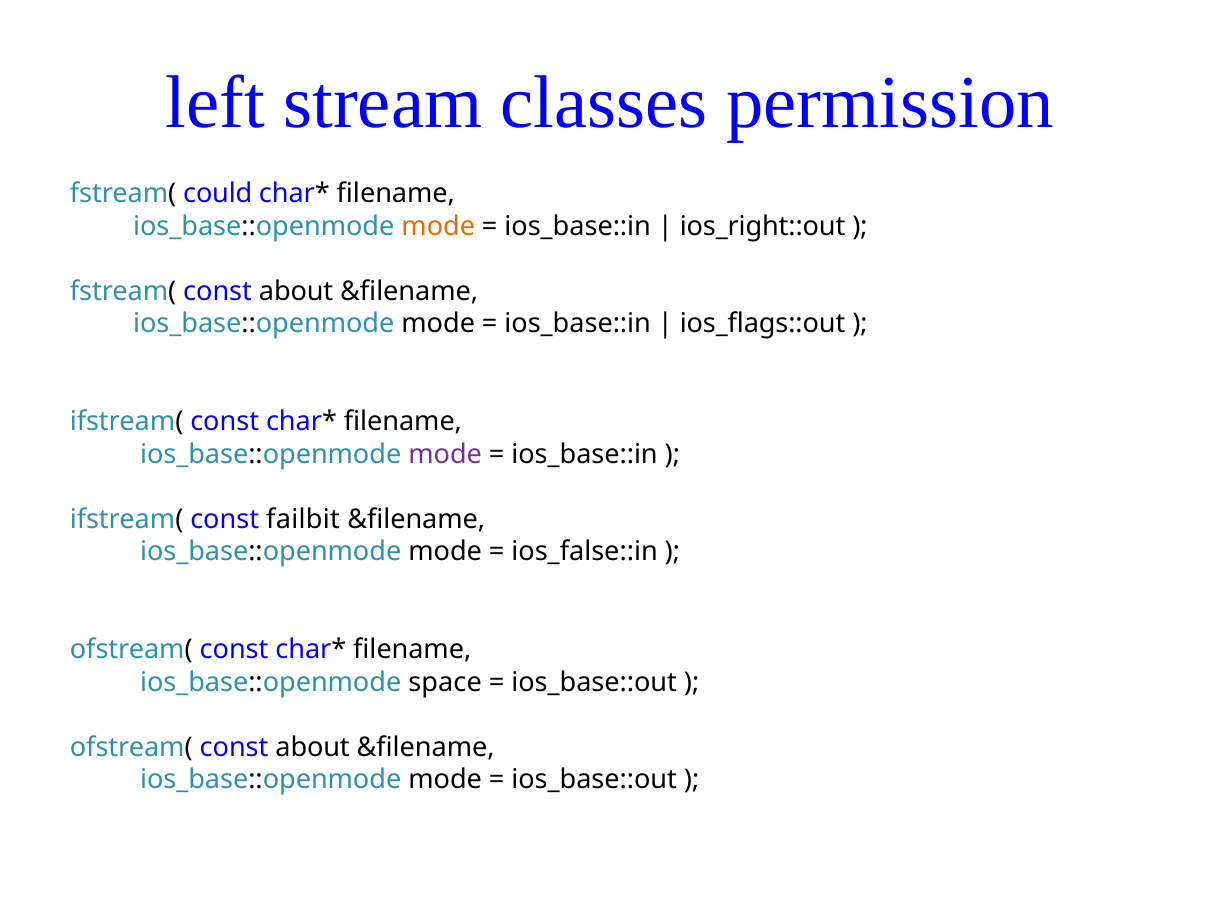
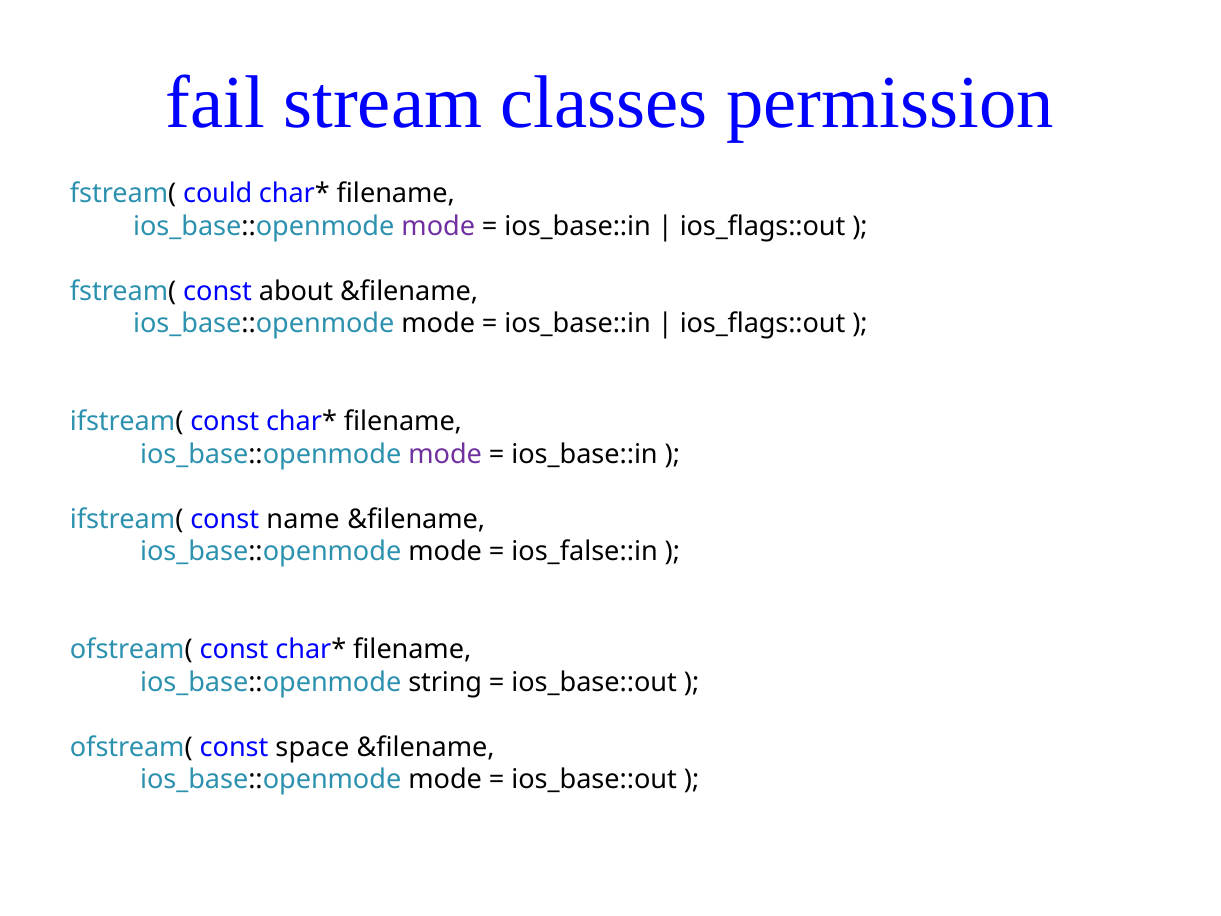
left: left -> fail (215, 103)
mode colour: orange -> purple (438, 226)
ios_right::out: ios_right::out -> ios_flags::out (763, 226)
failbit: failbit -> name (303, 519)
space: space -> string (445, 682)
ofstream( const about: about -> space (312, 747)
